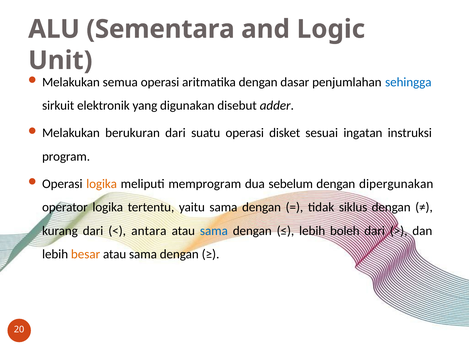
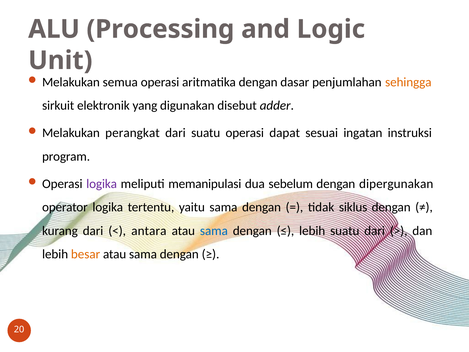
Sementara: Sementara -> Processing (160, 29)
sehingga colour: blue -> orange (408, 82)
berukuran: berukuran -> perangkat (132, 133)
disket: disket -> dapat (285, 133)
logika colour: orange -> purple (102, 184)
memprogram: memprogram -> memanipulasi (205, 184)
lebih boleh: boleh -> suatu (345, 231)
